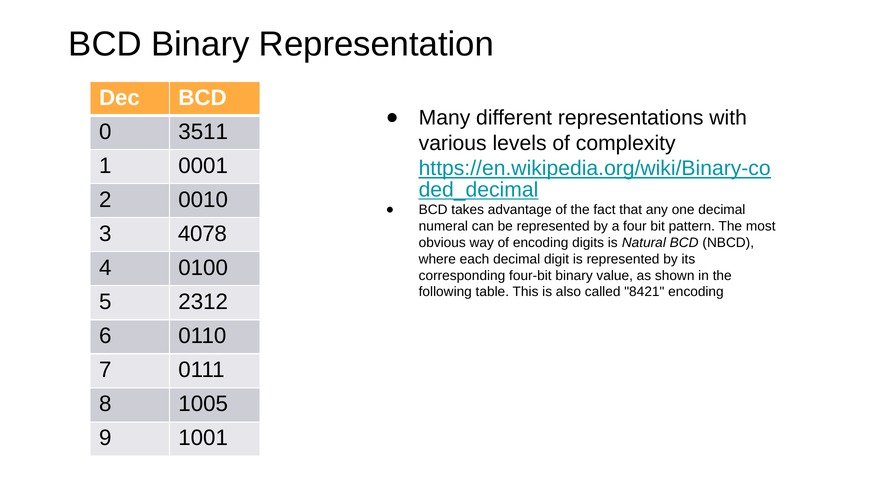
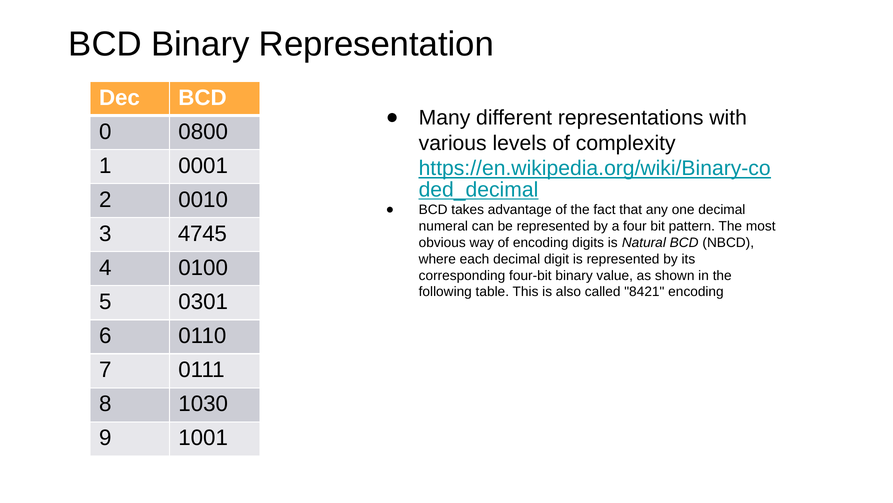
3511: 3511 -> 0800 (203, 132)
4078: 4078 -> 4745 (202, 234)
2312: 2312 -> 0301 (203, 302)
1005: 1005 -> 1030 (203, 404)
